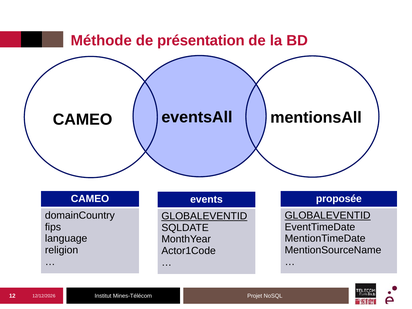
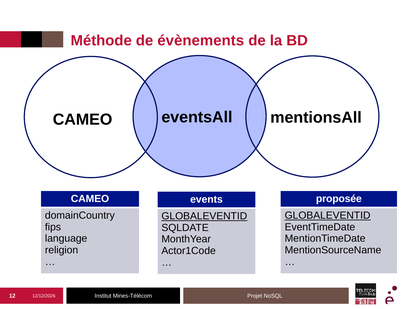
présentation: présentation -> évènements (201, 41)
